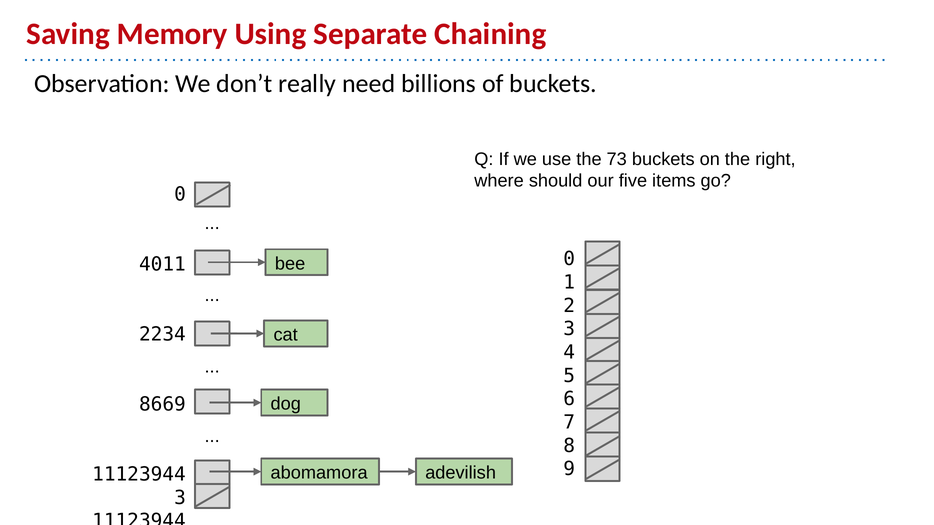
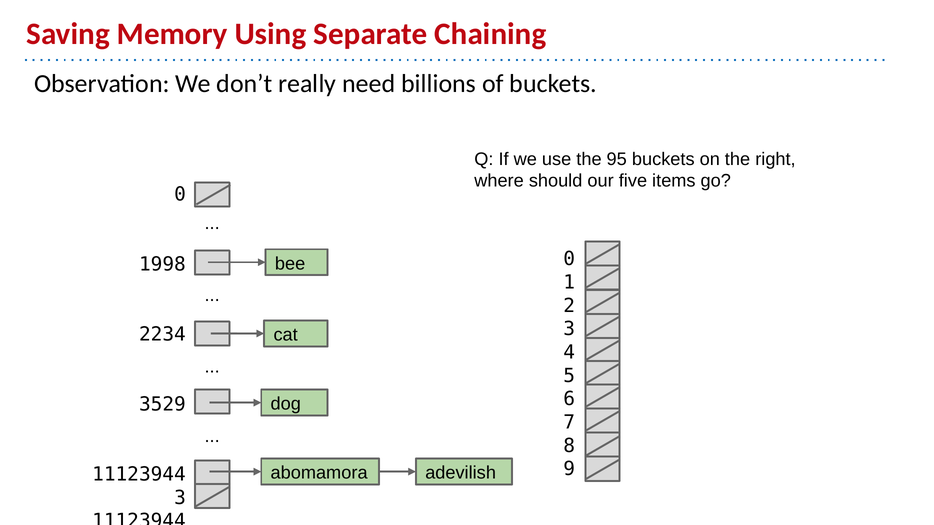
73: 73 -> 95 (617, 159)
4011: 4011 -> 1998 (162, 265)
8669: 8669 -> 3529 (162, 405)
